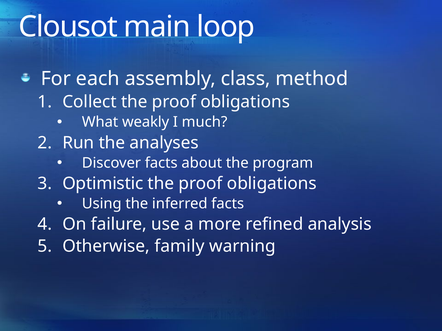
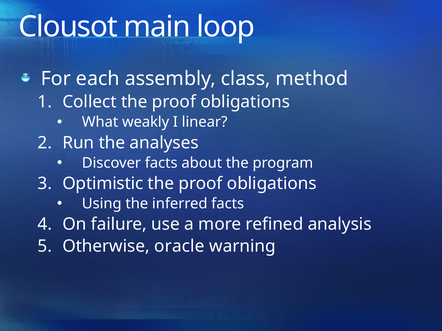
much: much -> linear (205, 122)
family: family -> oracle (179, 247)
